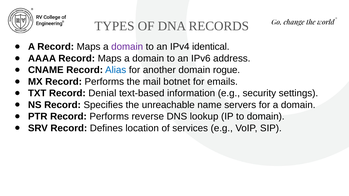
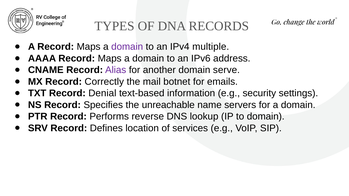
identical: identical -> multiple (211, 47)
Alias colour: blue -> purple (116, 70)
rogue: rogue -> serve (226, 70)
MX Record Performs: Performs -> Correctly (104, 82)
